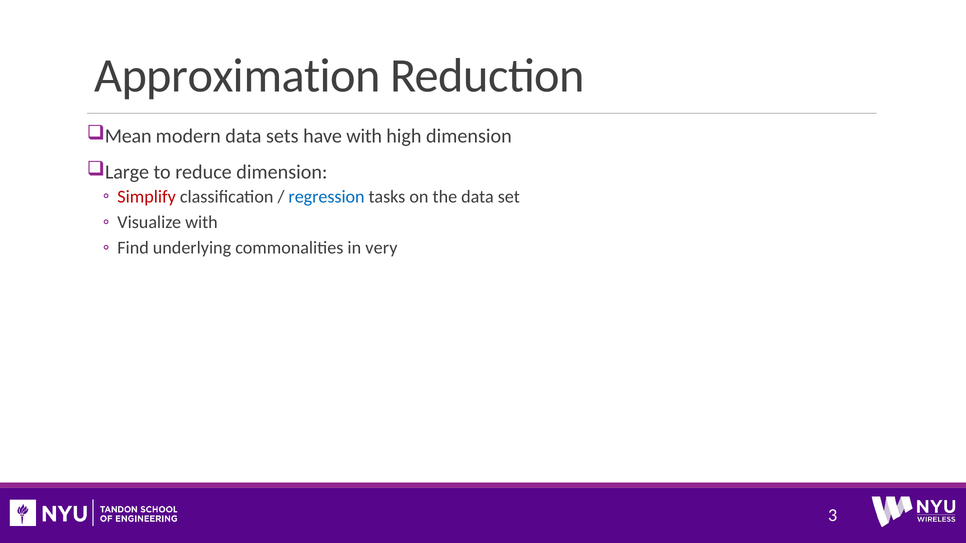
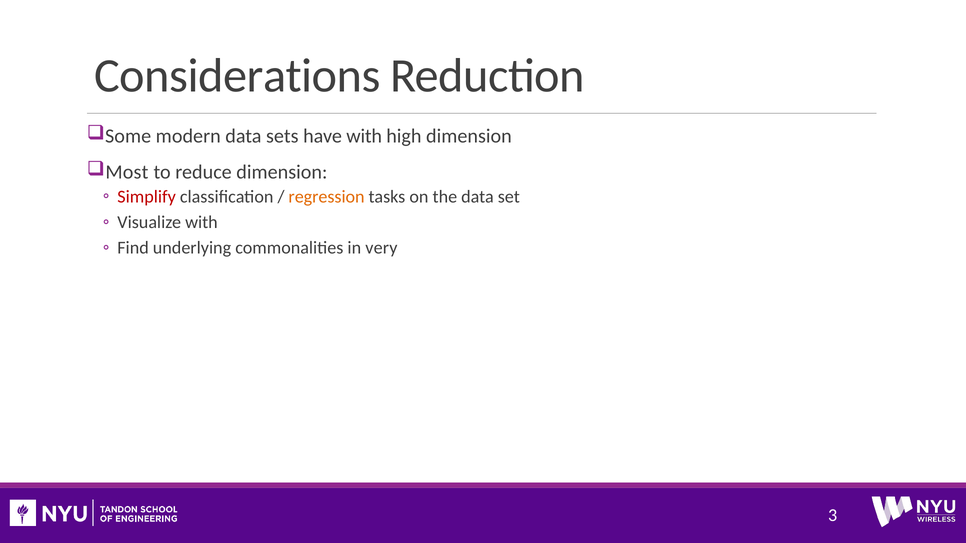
Approximation: Approximation -> Considerations (237, 76)
Mean: Mean -> Some (128, 136)
Large: Large -> Most (127, 172)
regression colour: blue -> orange (327, 197)
